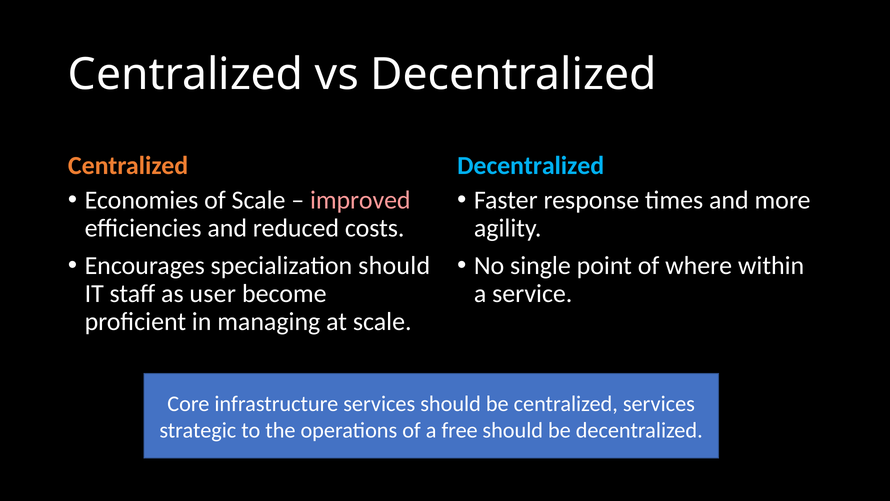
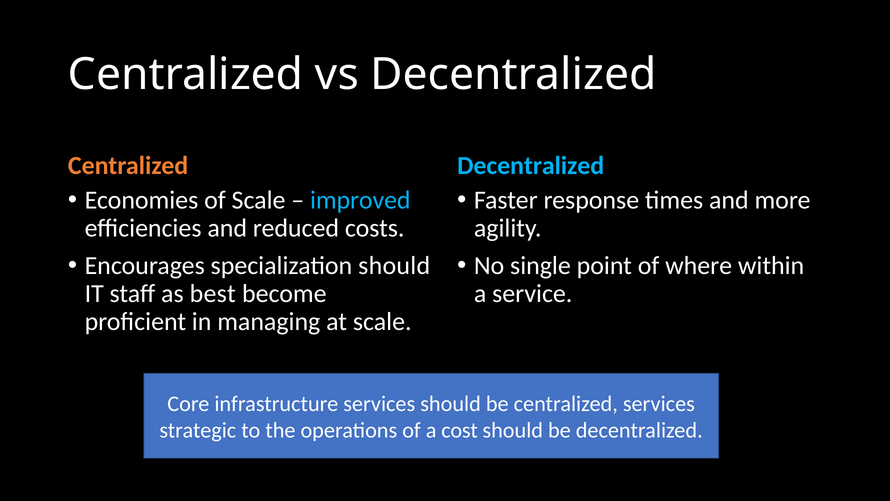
improved colour: pink -> light blue (360, 200)
user: user -> best (213, 293)
free: free -> cost (460, 430)
